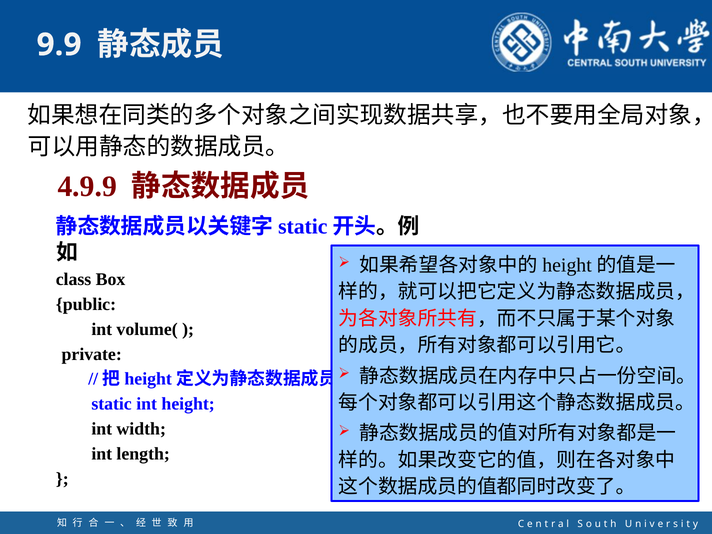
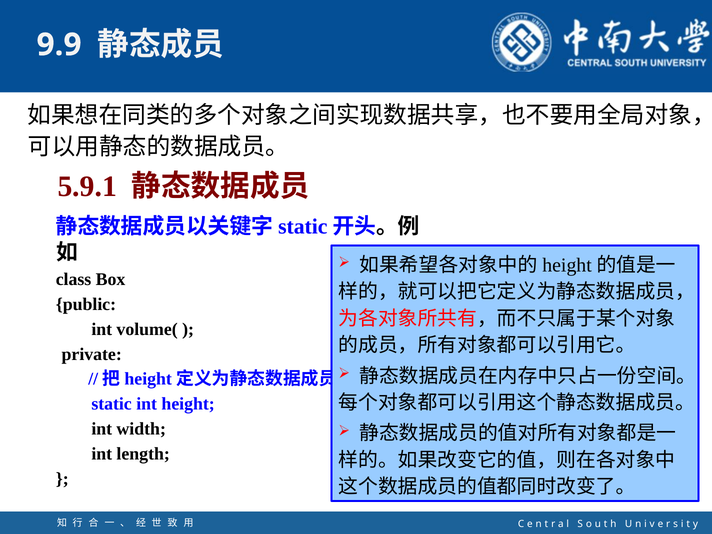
4.9.9: 4.9.9 -> 5.9.1 (87, 187)
